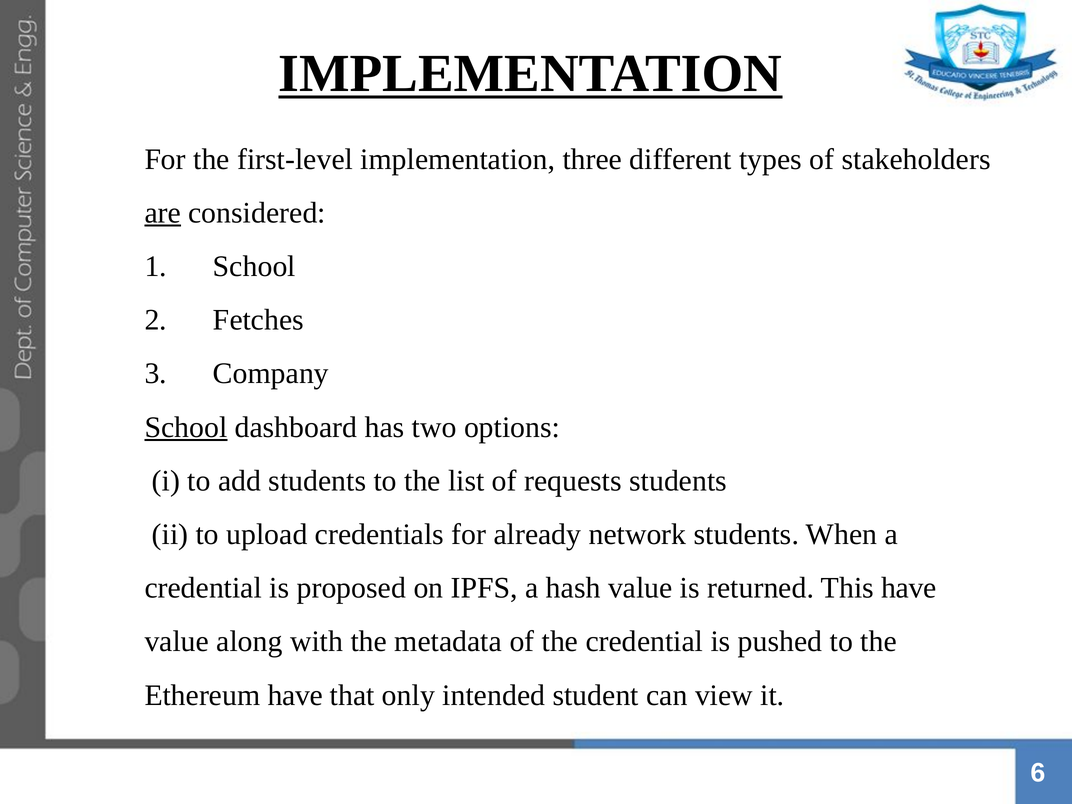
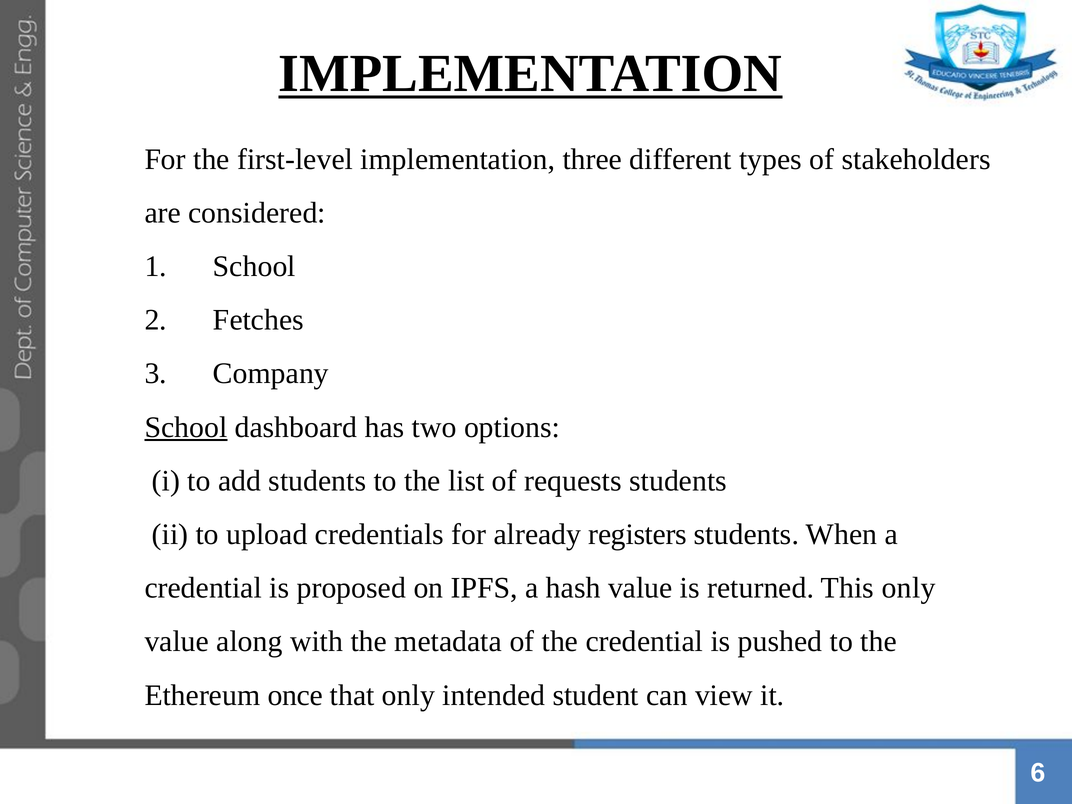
are underline: present -> none (163, 213)
network: network -> registers (638, 534)
This have: have -> only (909, 588)
Ethereum have: have -> once (295, 695)
